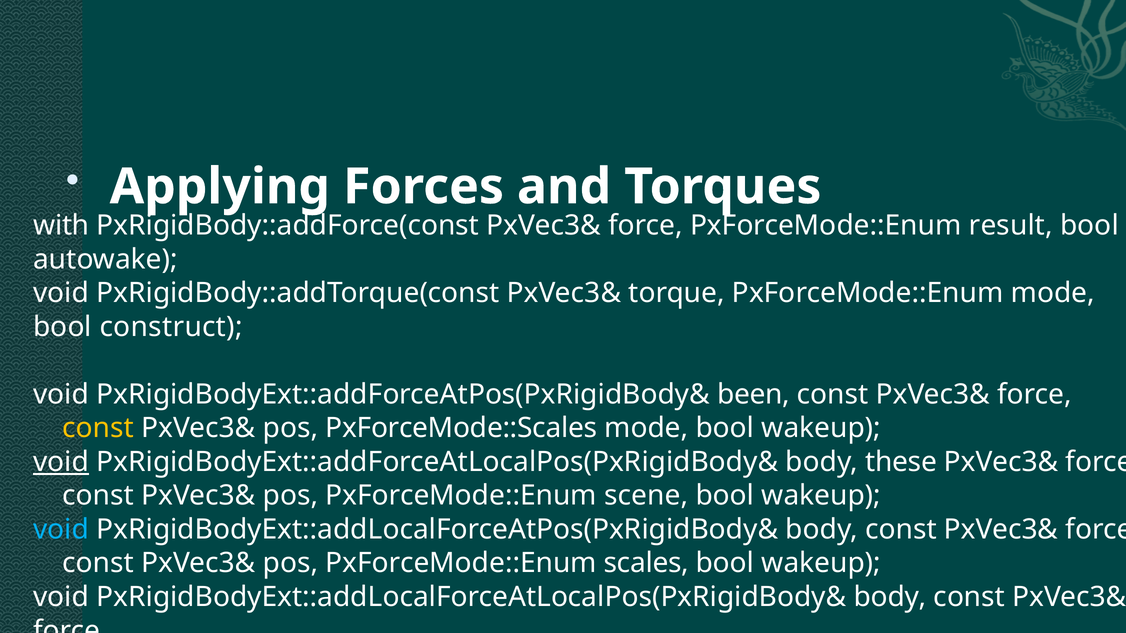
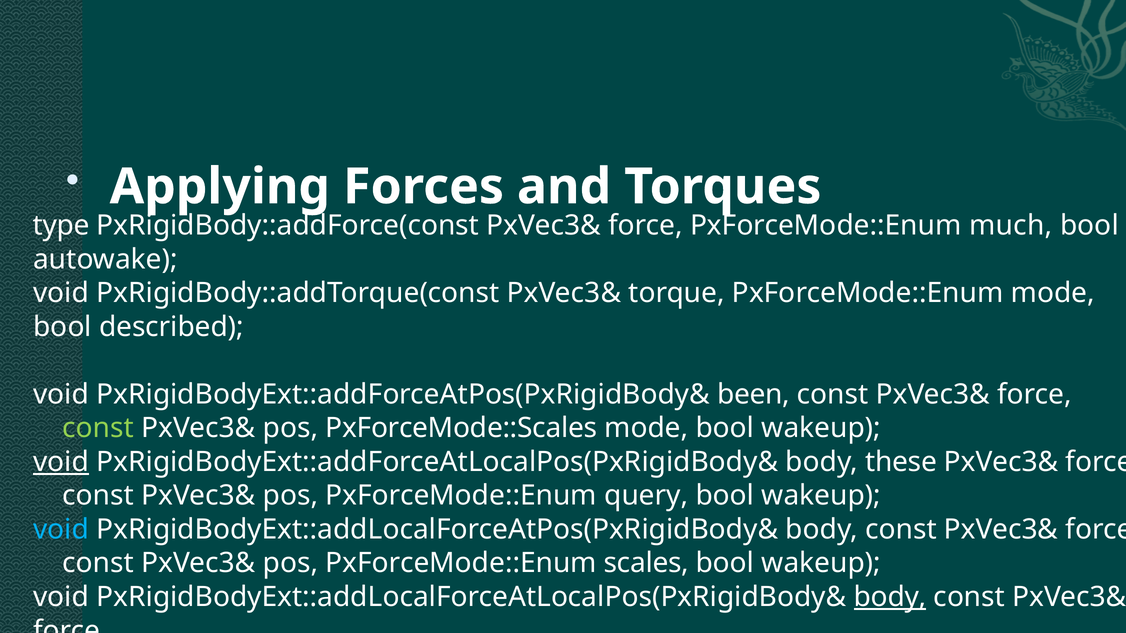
with: with -> type (61, 226)
result: result -> much (1011, 226)
construct: construct -> described (171, 327)
const colour: yellow -> light green (98, 428)
scene: scene -> query (646, 496)
body underline: none -> present (890, 597)
